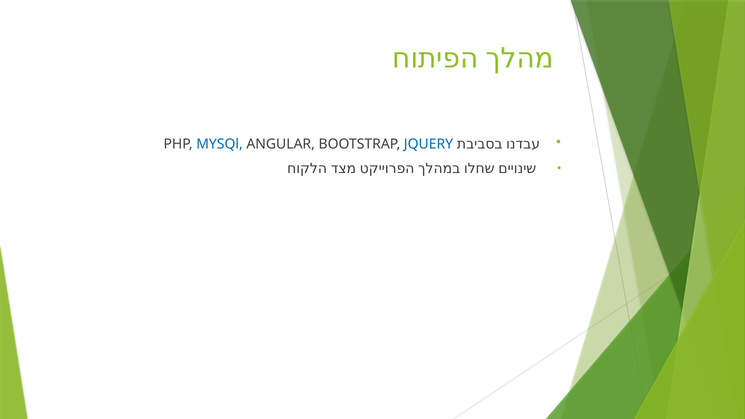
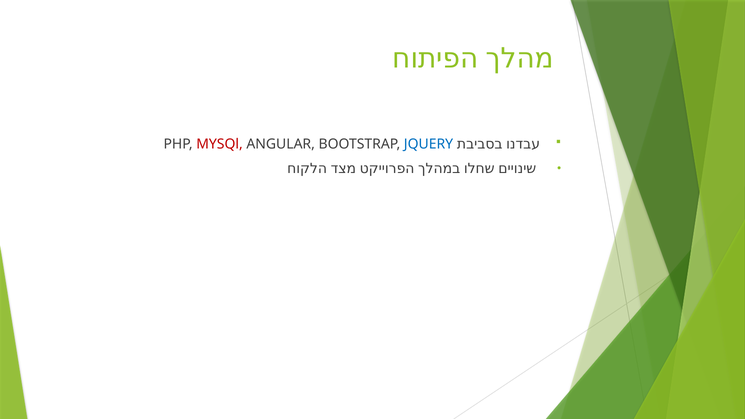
MYSQl colour: blue -> red (220, 144)
